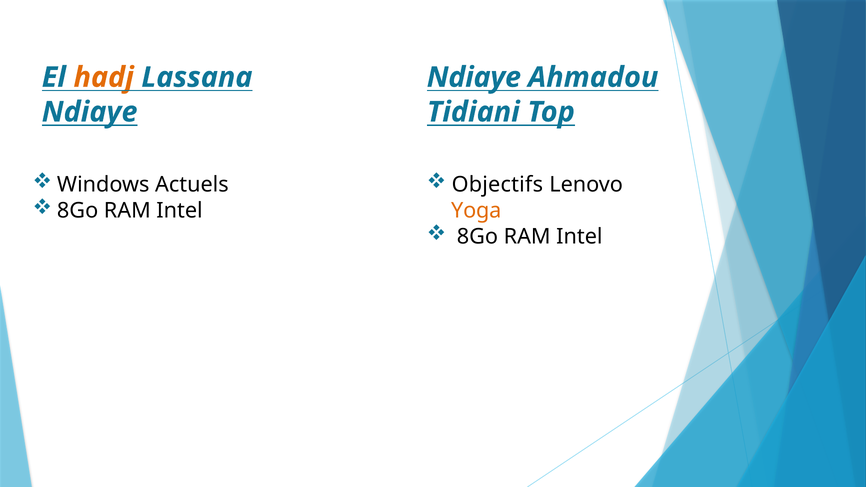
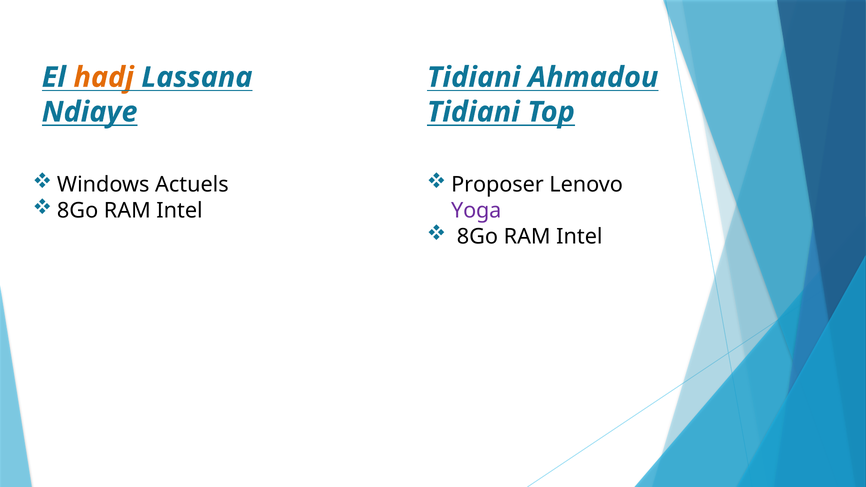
Ndiaye: Ndiaye -> Tidiani (474, 77)
Objectifs: Objectifs -> Proposer (497, 185)
Yoga colour: orange -> purple (476, 211)
